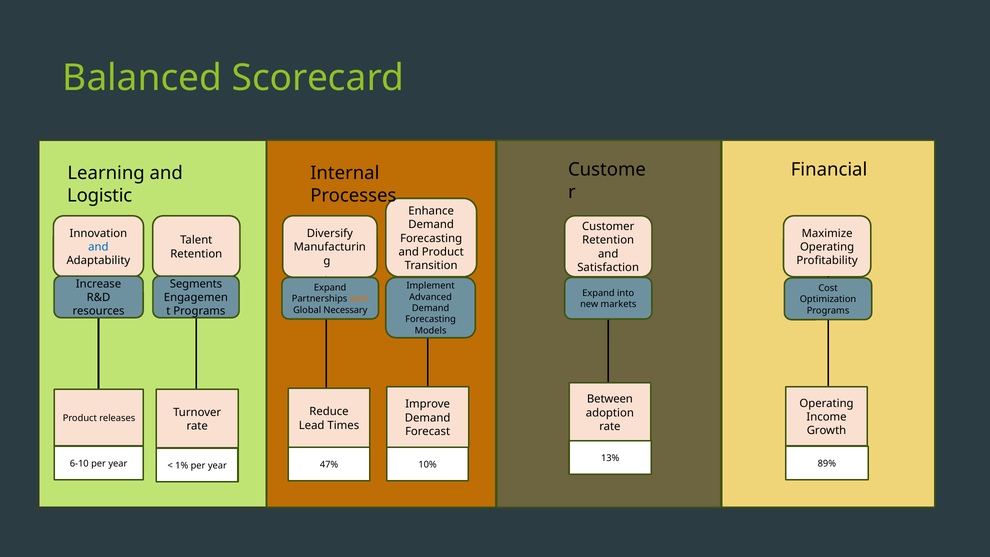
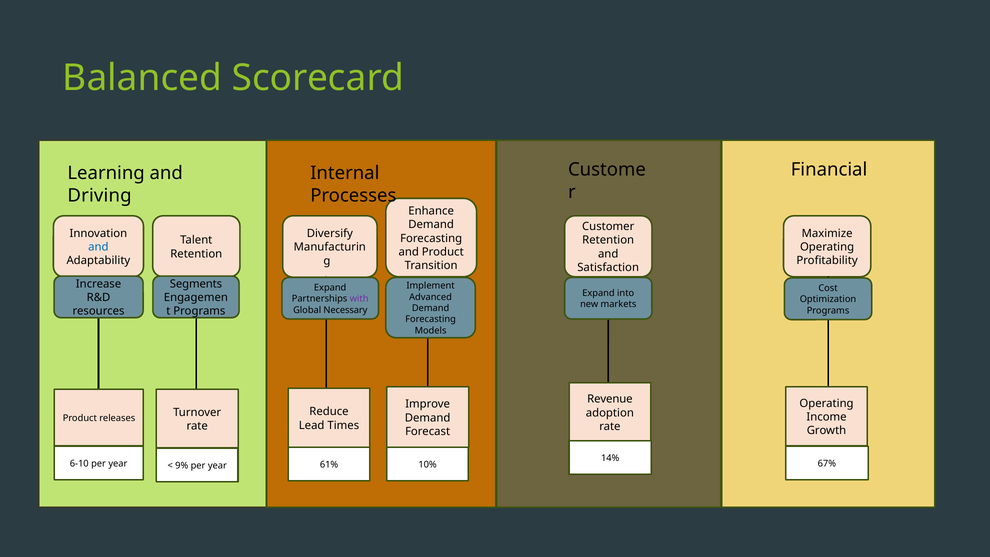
Logistic: Logistic -> Driving (100, 196)
with colour: orange -> purple (359, 299)
Between: Between -> Revenue (610, 399)
13%: 13% -> 14% (610, 458)
1%: 1% -> 9% (182, 465)
47%: 47% -> 61% (329, 464)
89%: 89% -> 67% (827, 464)
